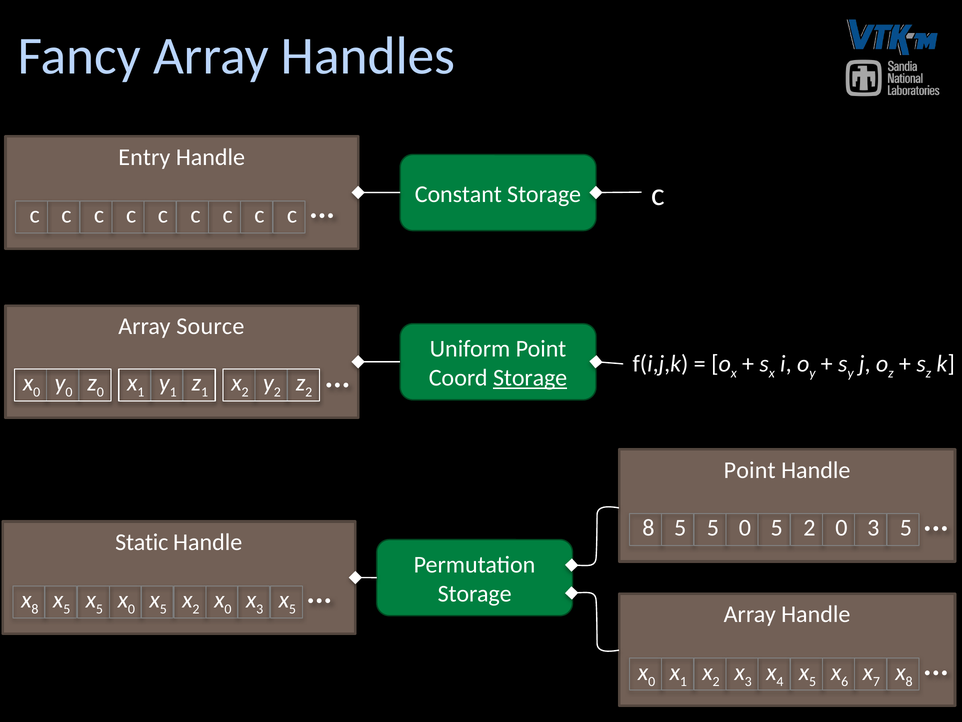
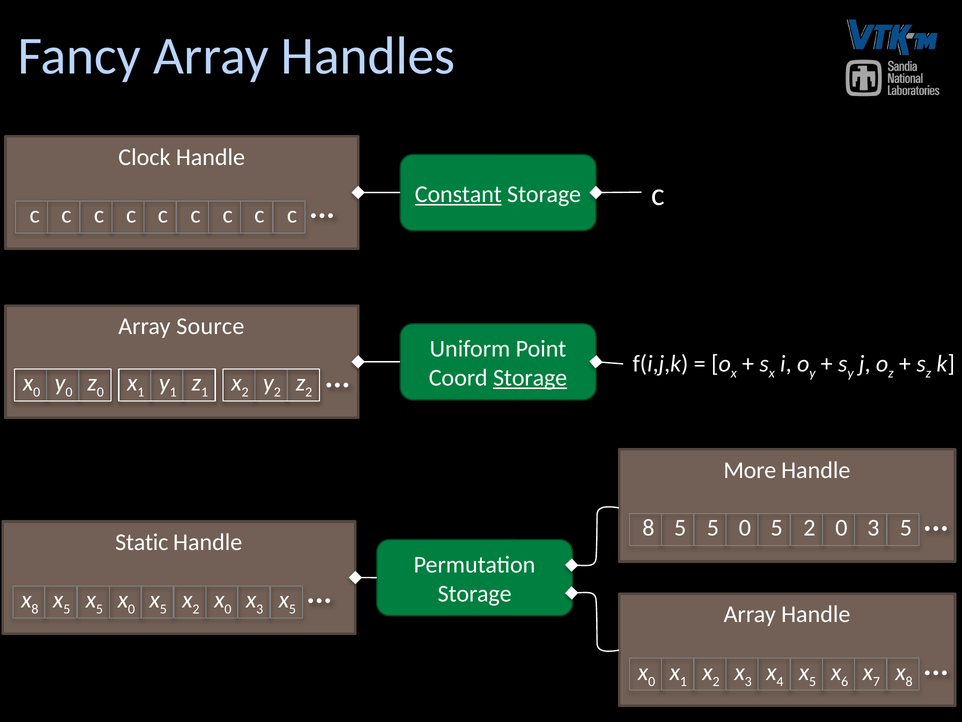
Entry: Entry -> Clock (144, 157)
Constant underline: none -> present (458, 194)
Point: Point -> More (750, 470)
